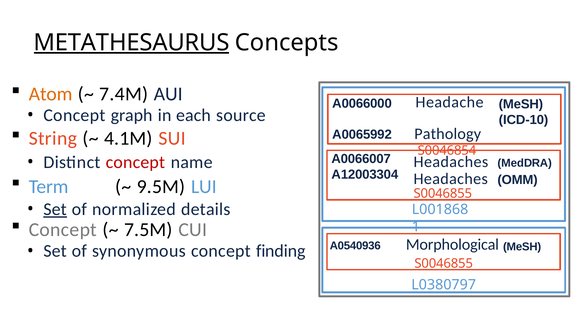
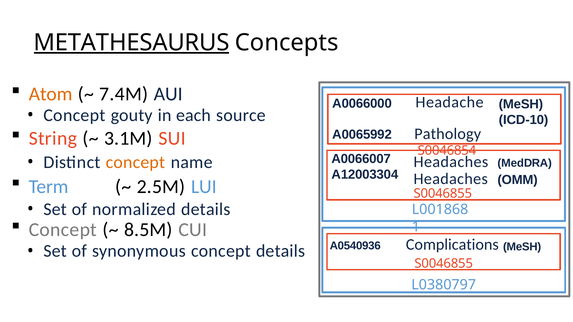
graph: graph -> gouty (132, 115)
4.1M: 4.1M -> 3.1M (128, 139)
concept colour: red -> orange (136, 162)
9.5M: 9.5M -> 2.5M (161, 187)
Set underline: present -> none (55, 209)
7.5M: 7.5M -> 8.5M (148, 230)
Morphological: Morphological -> Complications (452, 245)
concept finding: finding -> details (281, 251)
